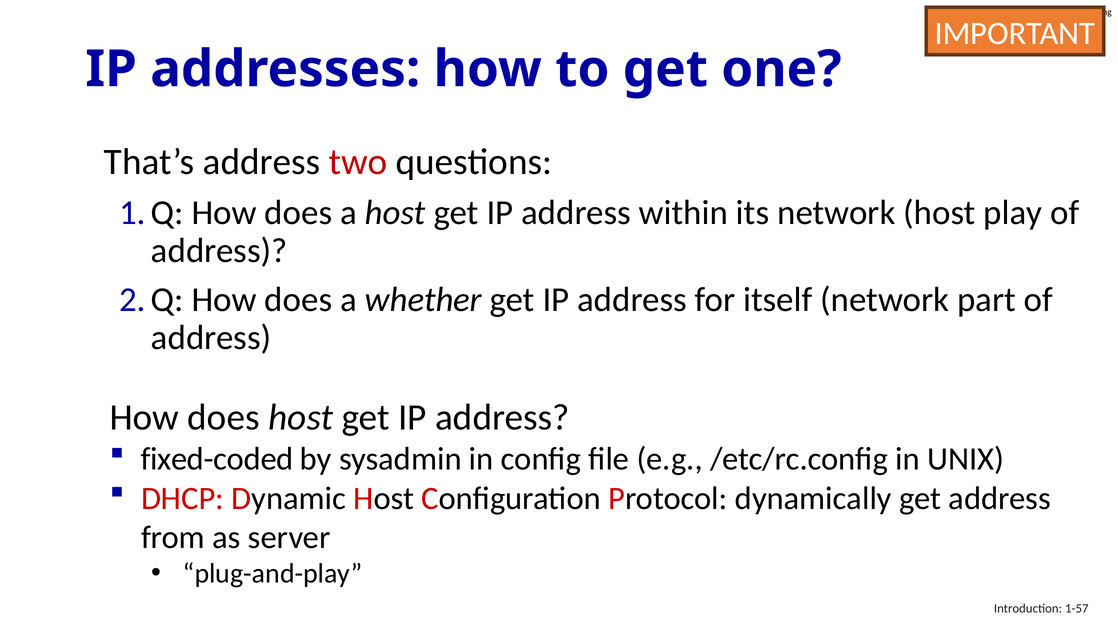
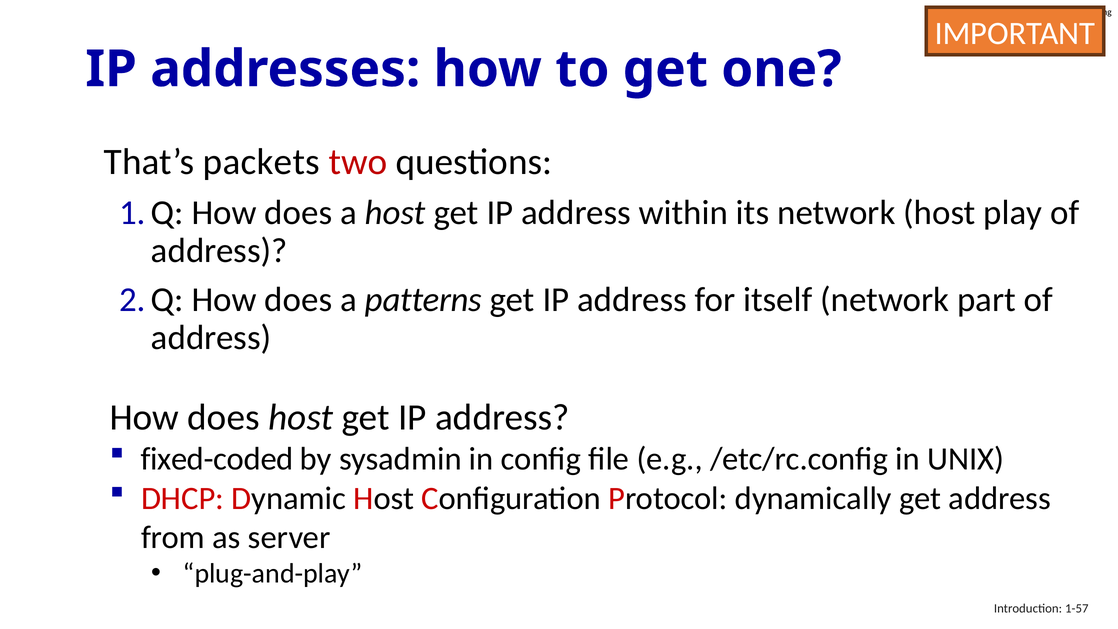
That’s address: address -> packets (261, 162)
whether: whether -> patterns (423, 300)
